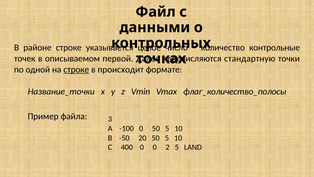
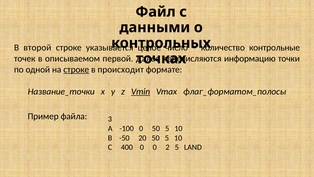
районе: районе -> второй (37, 47)
стандартную: стандартную -> информацию (250, 58)
Vmin underline: none -> present (141, 91)
флаг_количество_полосы: флаг_количество_полосы -> флаг_форматом_полосы (235, 91)
